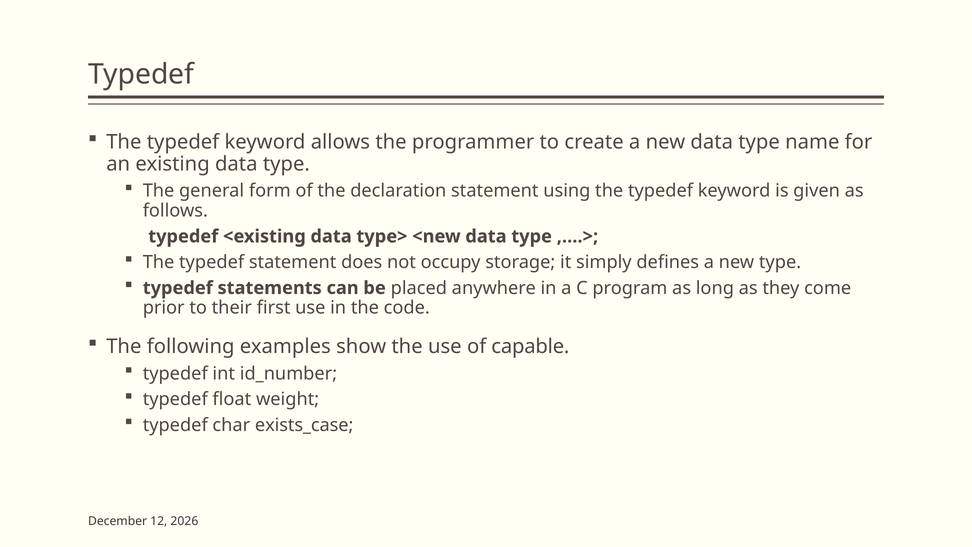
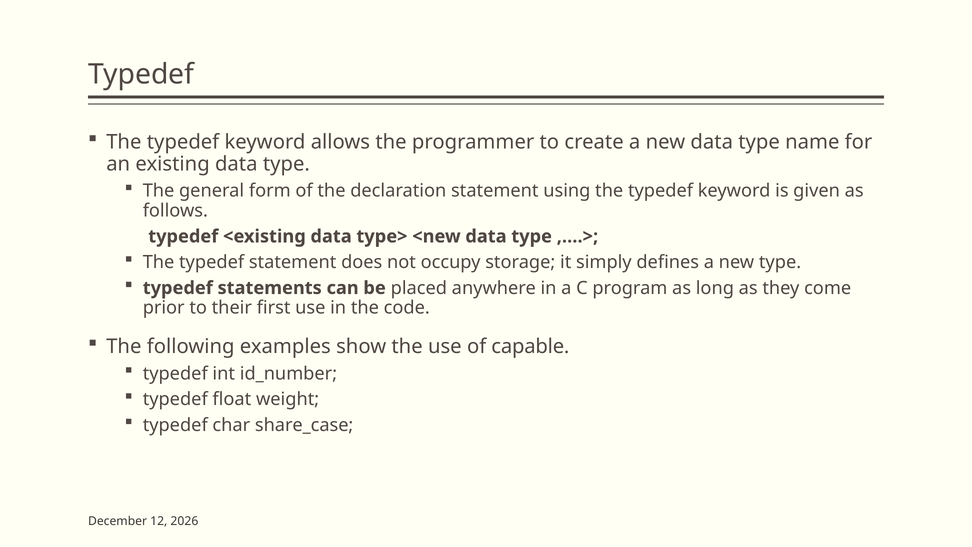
exists_case: exists_case -> share_case (304, 425)
